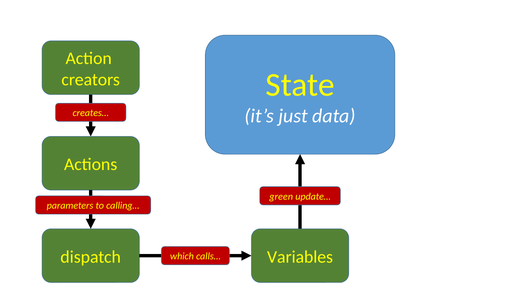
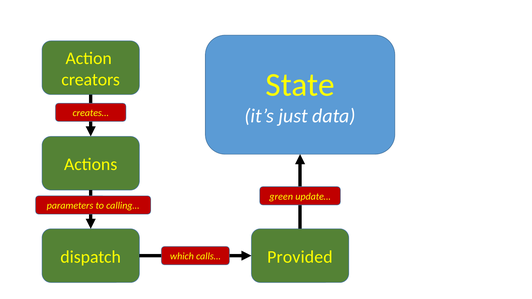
Variables: Variables -> Provided (300, 257)
